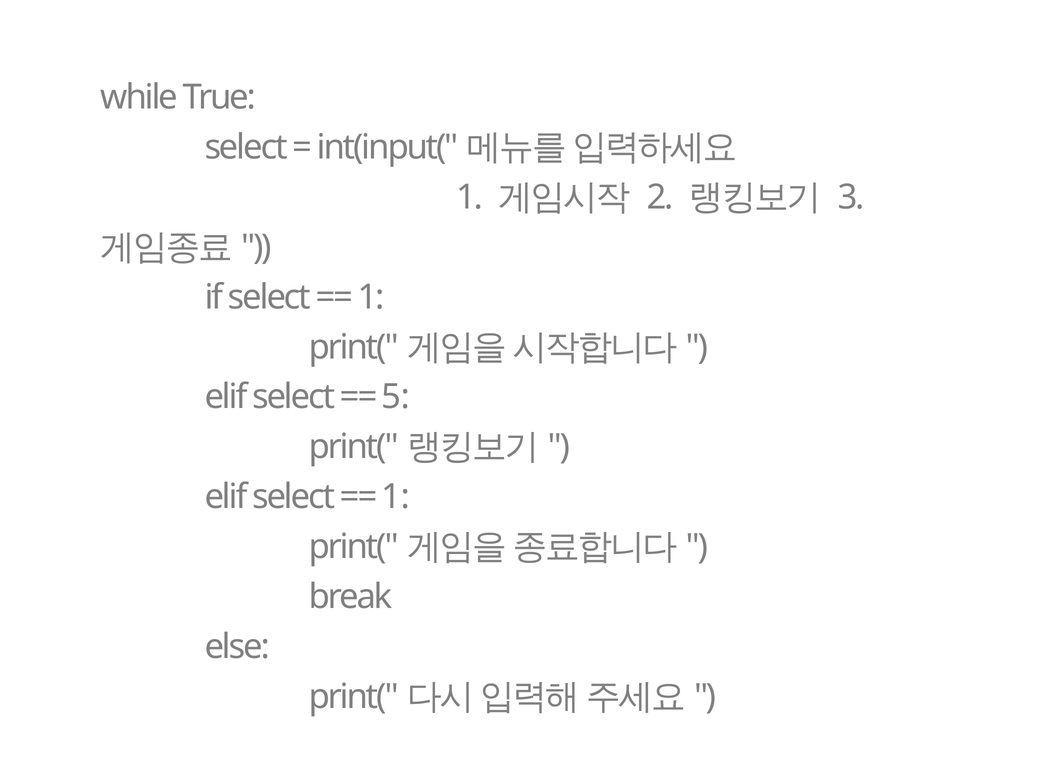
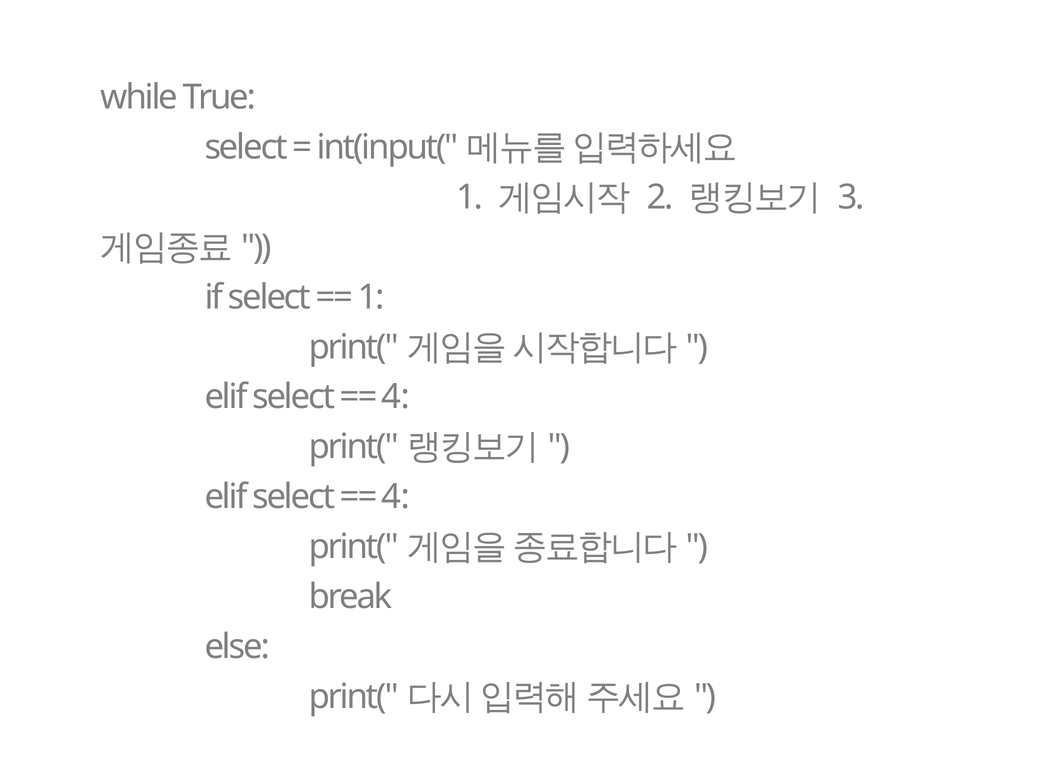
5: 5 -> 4 (396, 397)
1: 1 -> 4 (396, 497)
